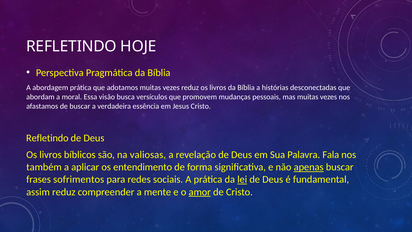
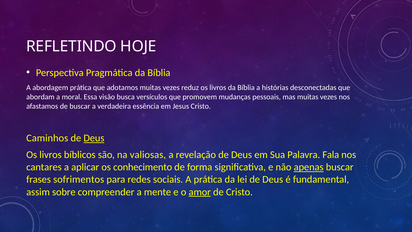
Refletindo: Refletindo -> Caminhos (47, 138)
Deus underline: none -> present (94, 138)
também: também -> cantares (44, 167)
entendimento: entendimento -> conhecimento (143, 167)
lei underline: present -> none (242, 179)
assim reduz: reduz -> sobre (64, 192)
